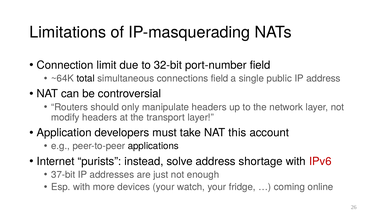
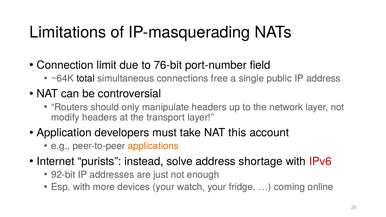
32-bit: 32-bit -> 76-bit (168, 65)
connections field: field -> free (219, 79)
applications colour: black -> orange (153, 146)
37-bit: 37-bit -> 92-bit (63, 175)
